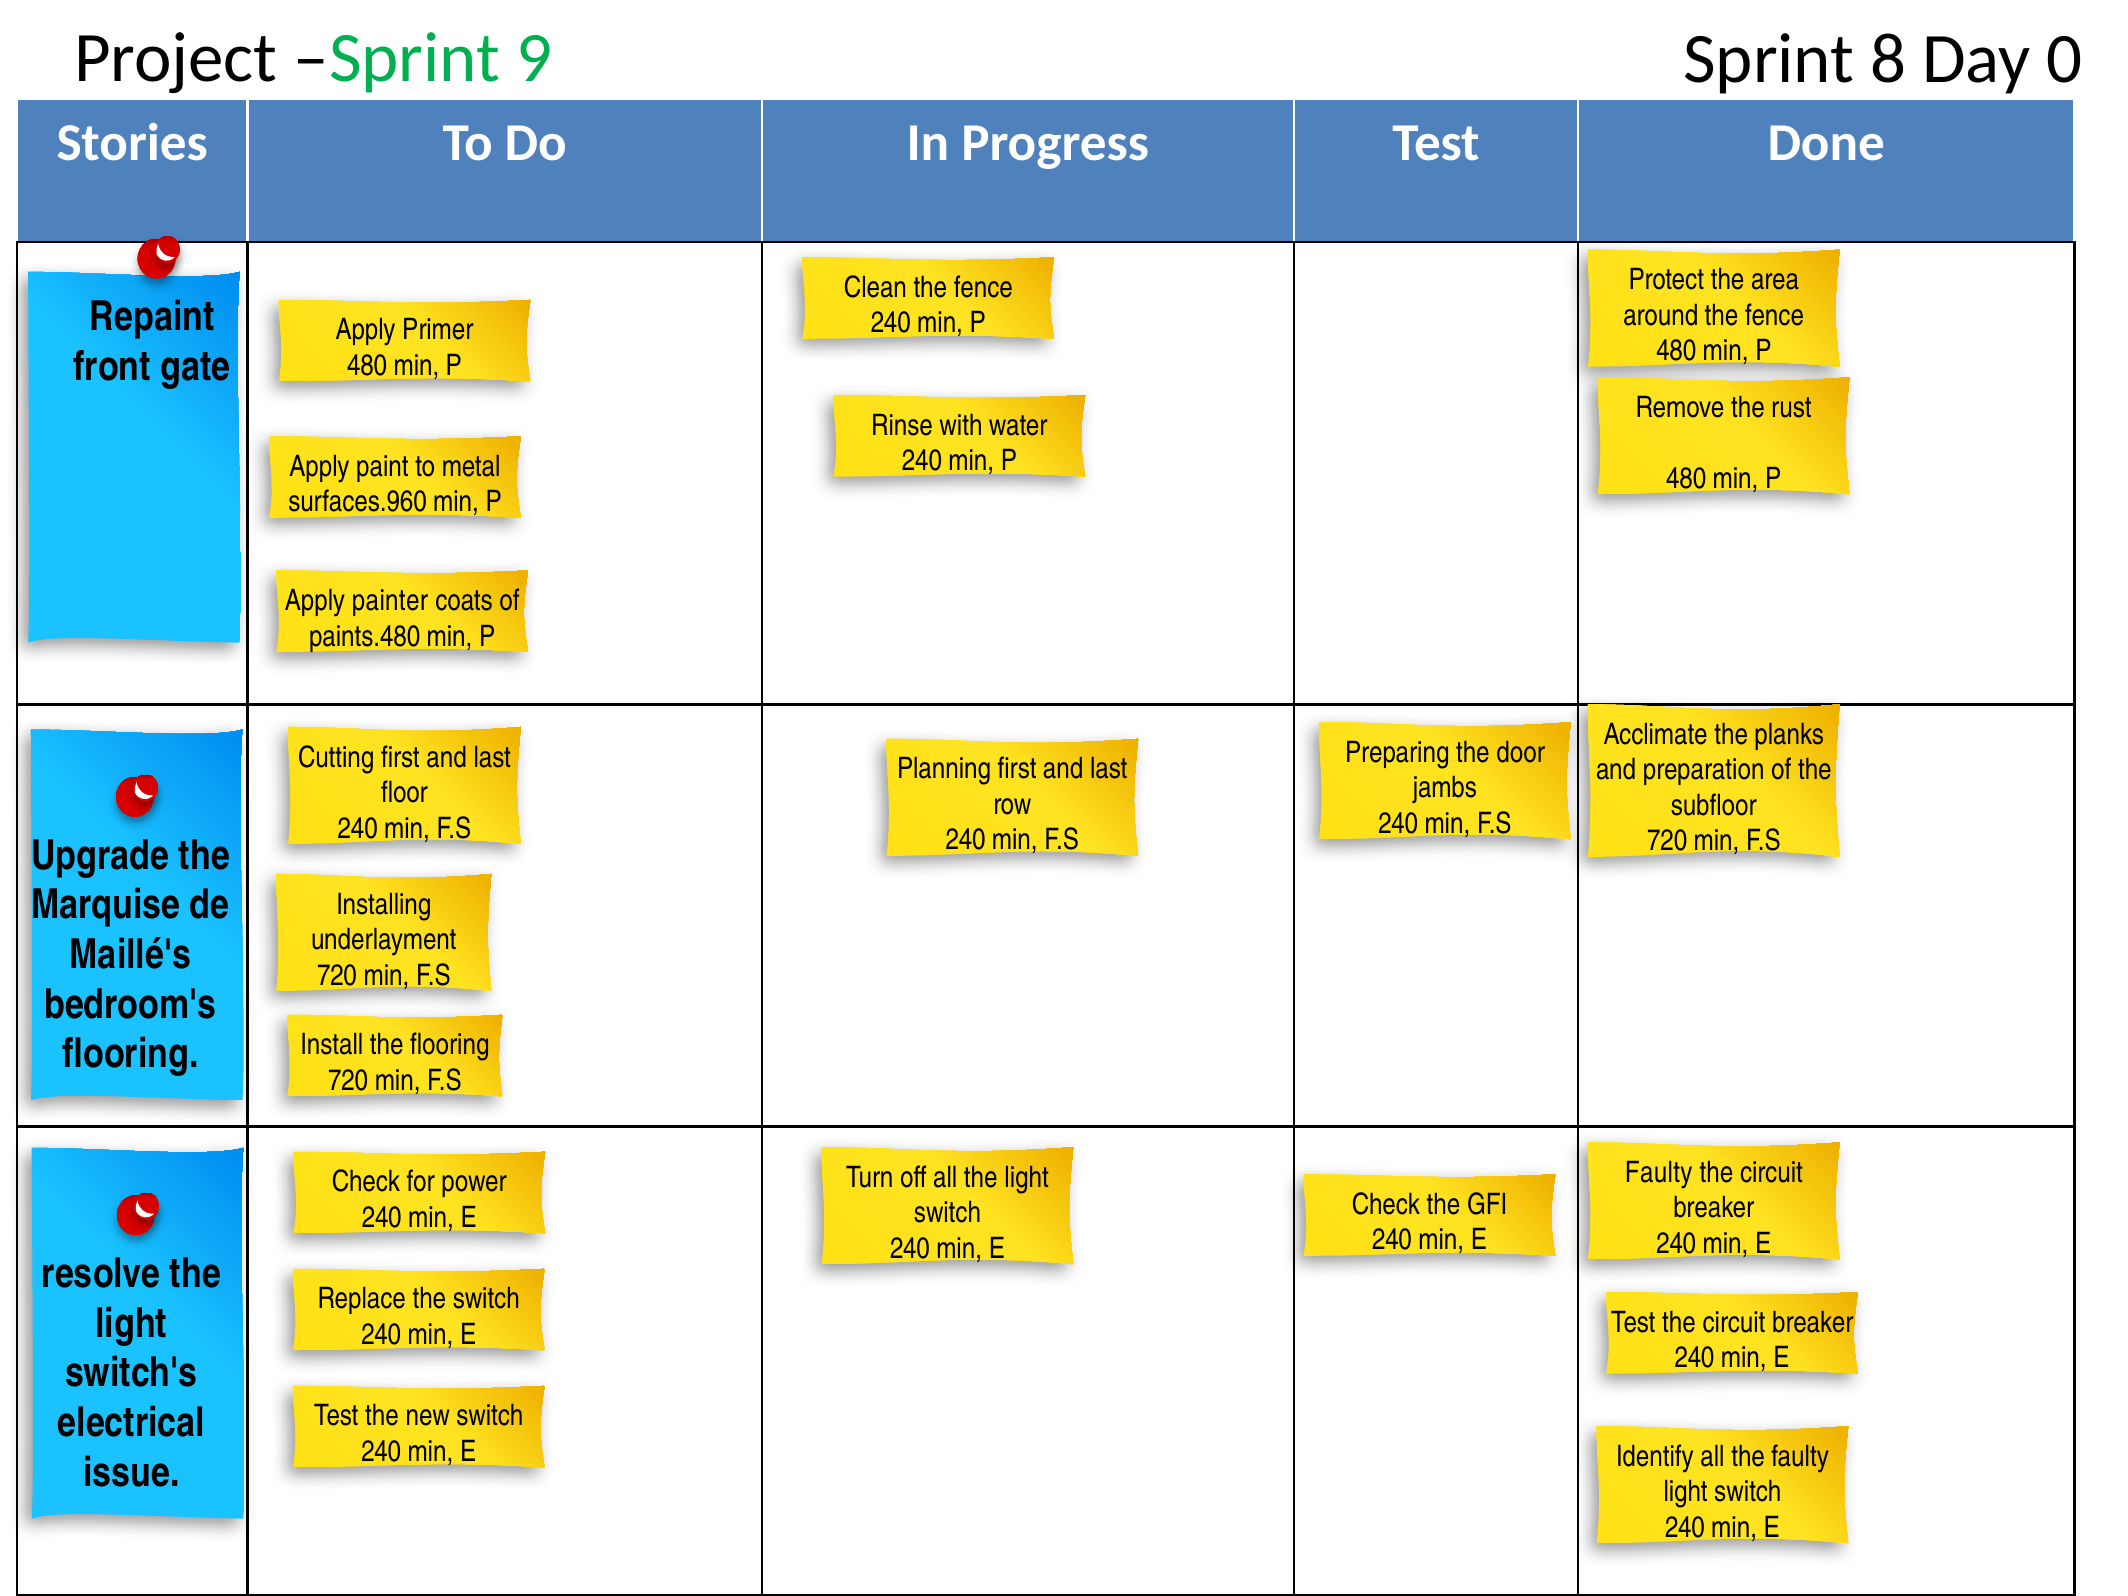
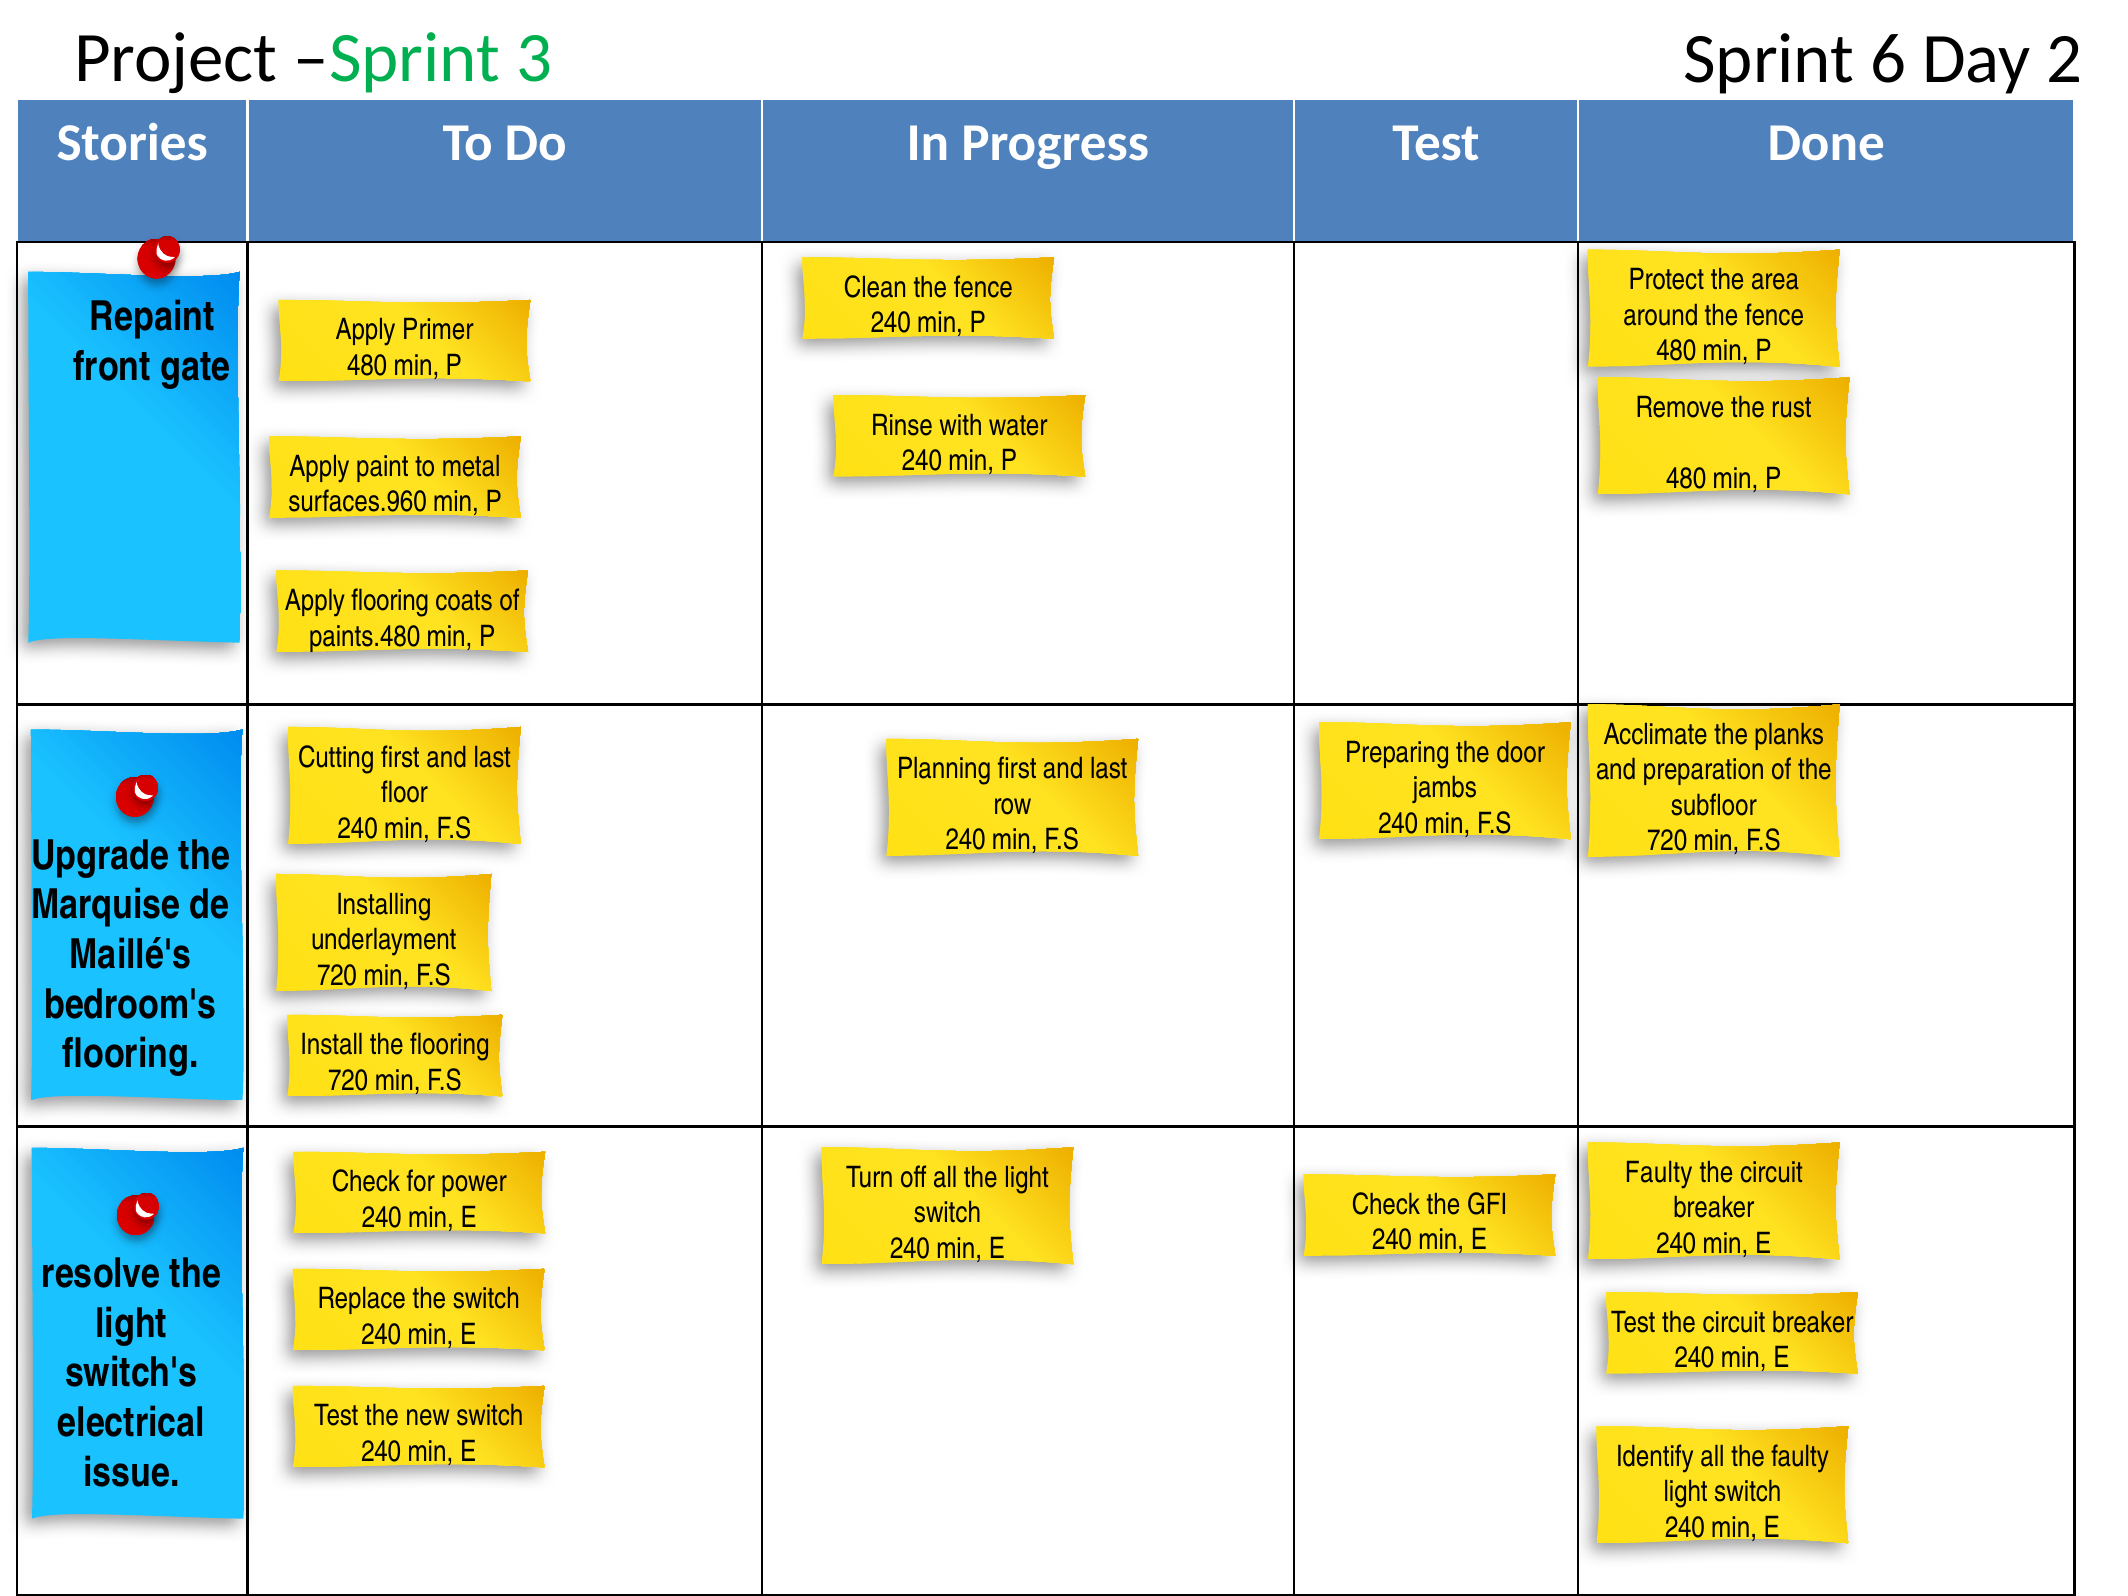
9: 9 -> 3 (534, 58)
8: 8 -> 6 (1888, 59)
0: 0 -> 2 (2065, 59)
Apply painter: painter -> flooring (390, 601)
